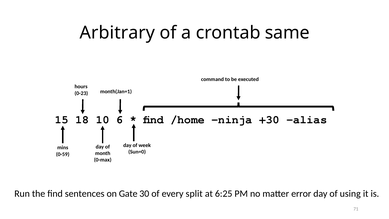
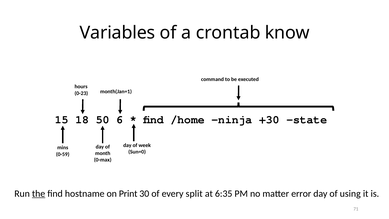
Arbitrary: Arbitrary -> Variables (117, 33)
same: same -> know (287, 33)
10: 10 -> 50 (103, 119)
alias: alias -> state (307, 119)
the underline: none -> present (39, 193)
sentences: sentences -> hostname (85, 193)
Gate: Gate -> Print (128, 193)
6:25: 6:25 -> 6:35 (224, 193)
